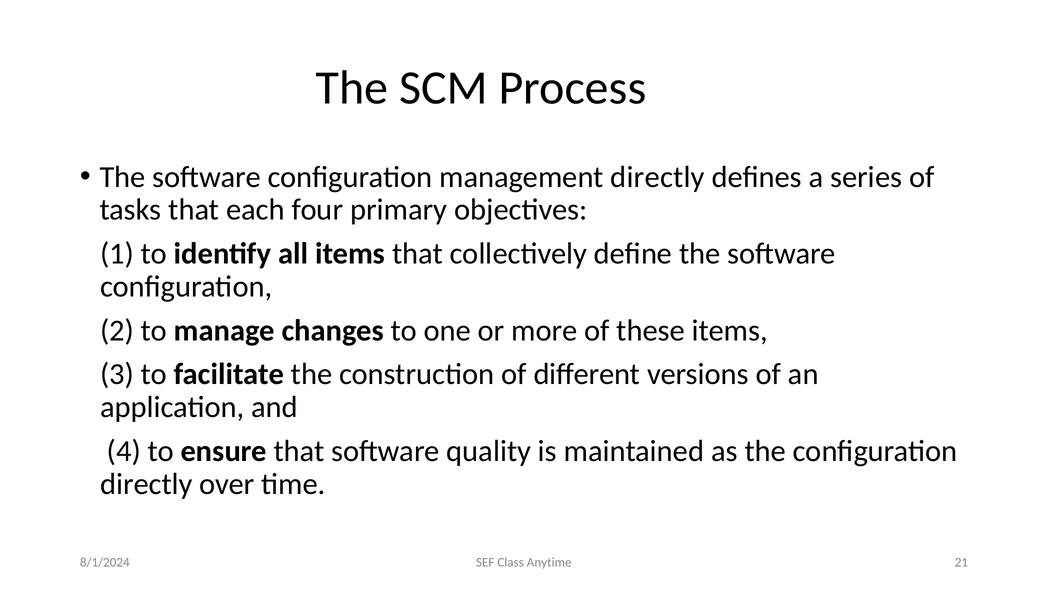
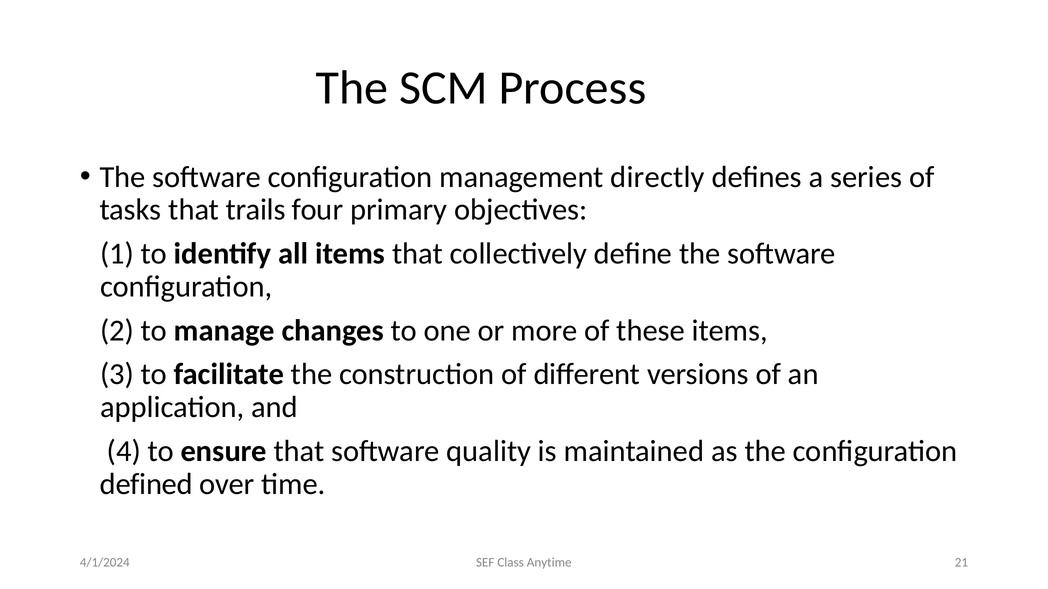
each: each -> trails (256, 210)
directly: directly -> defined (146, 484)
8/1/2024: 8/1/2024 -> 4/1/2024 (105, 563)
